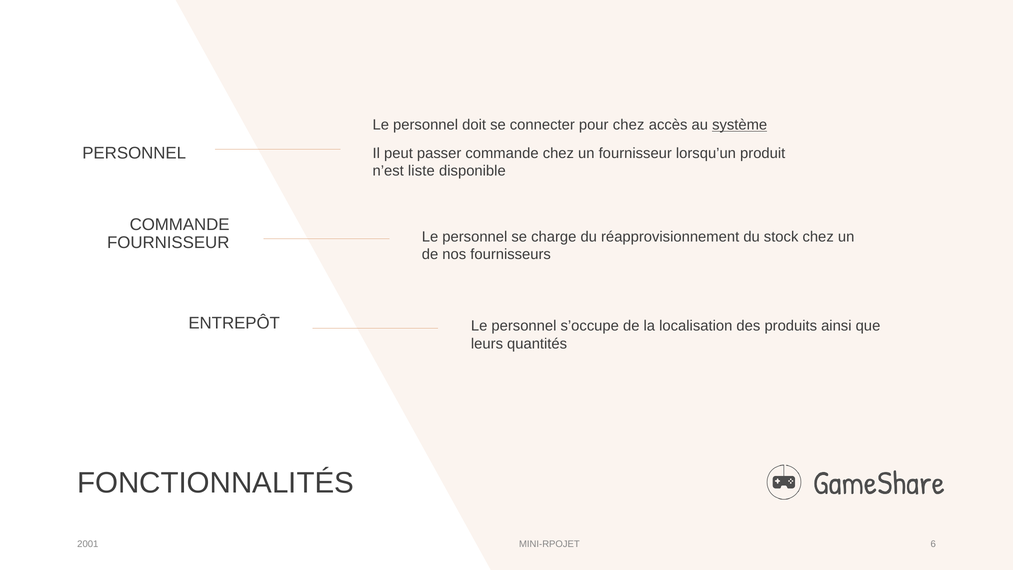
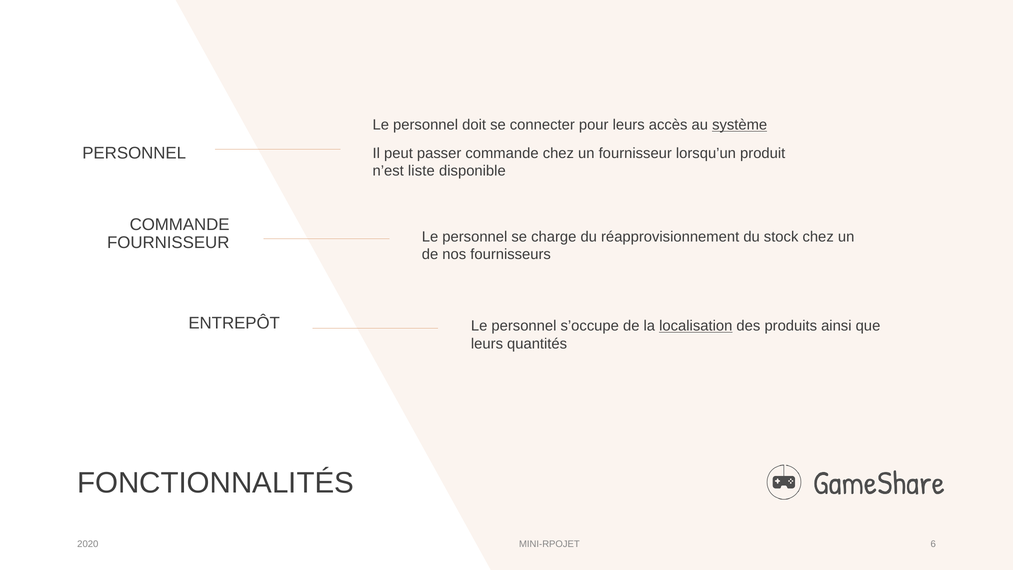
pour chez: chez -> leurs (629, 125)
localisation underline: none -> present (696, 326)
2001: 2001 -> 2020 (88, 544)
